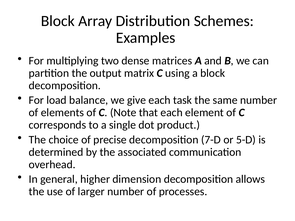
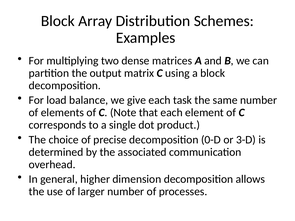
7-D: 7-D -> 0-D (211, 140)
5-D: 5-D -> 3-D (246, 140)
